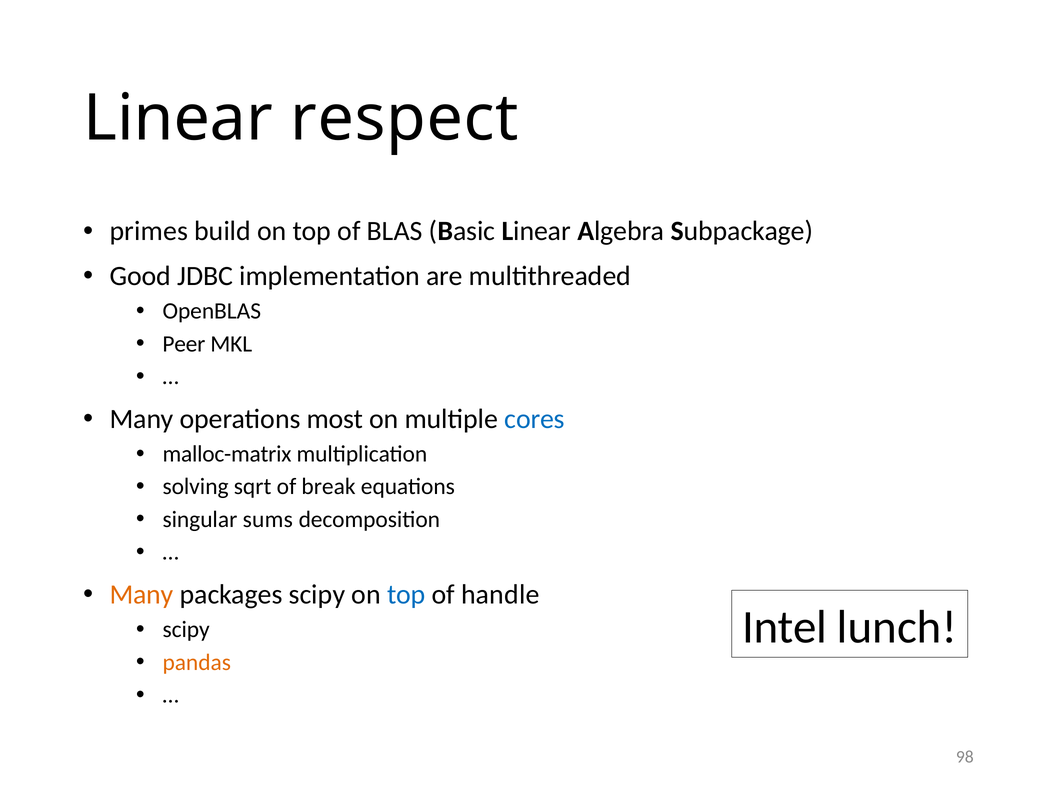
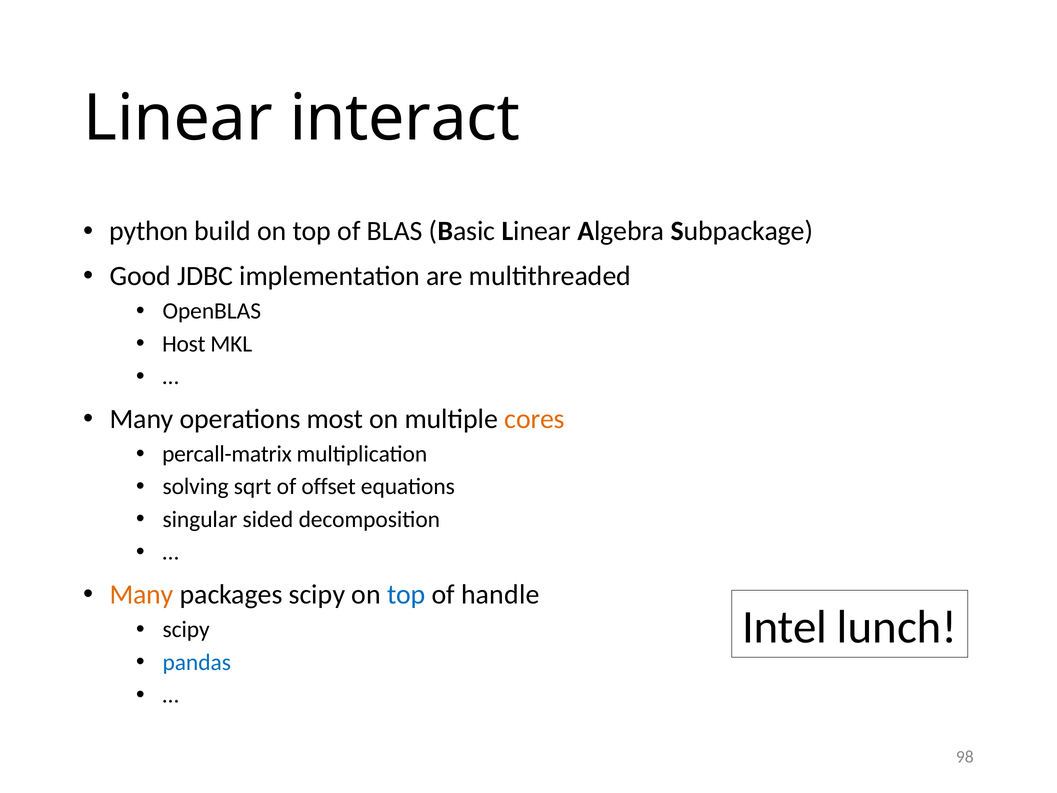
respect: respect -> interact (405, 118)
primes: primes -> python (149, 231)
Peer: Peer -> Host (184, 344)
cores colour: blue -> orange (535, 419)
malloc-matrix: malloc-matrix -> percall-matrix (227, 454)
break: break -> offset (329, 487)
sums: sums -> sided (268, 519)
pandas colour: orange -> blue (197, 662)
